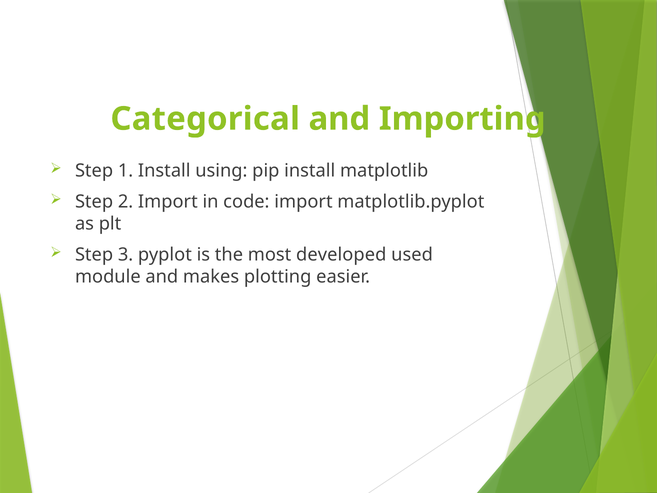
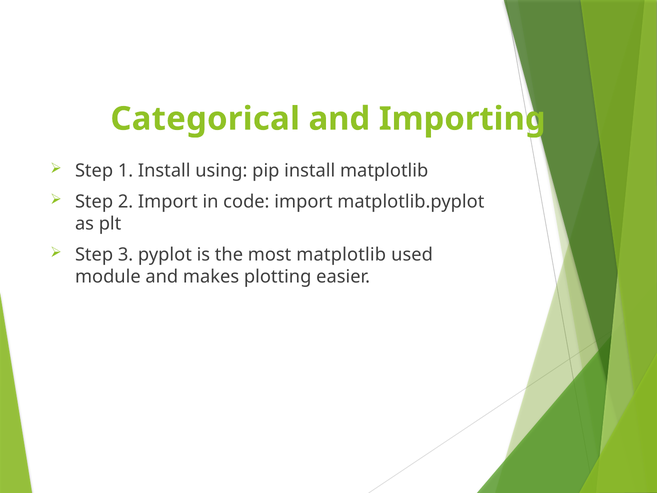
most developed: developed -> matplotlib (341, 255)
